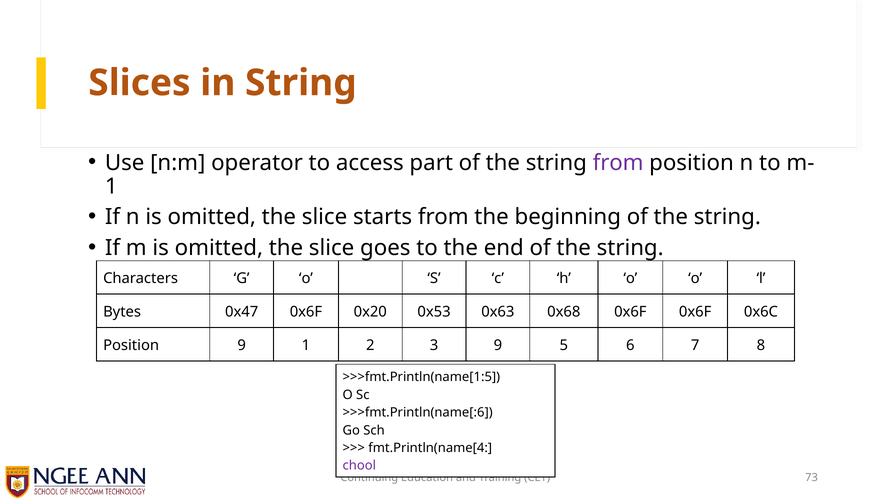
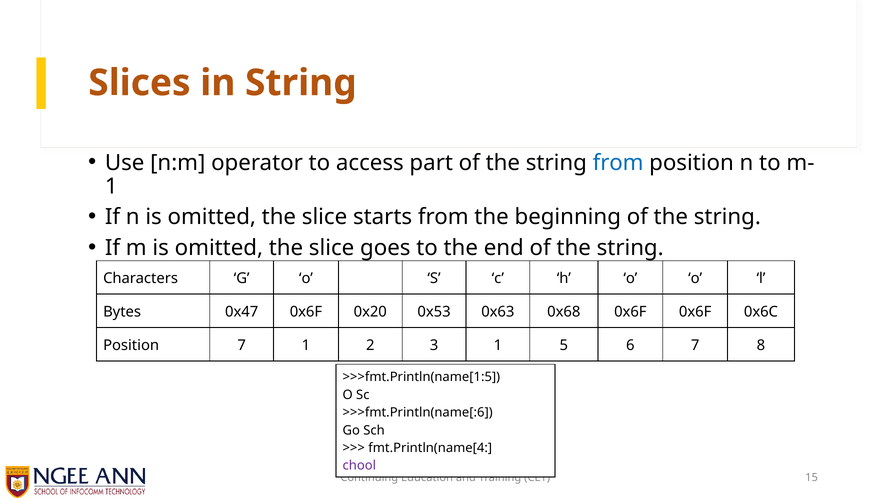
from colour: purple -> blue (618, 163)
Position 9: 9 -> 7 (242, 345)
3 9: 9 -> 1 (498, 345)
73: 73 -> 15 (812, 478)
